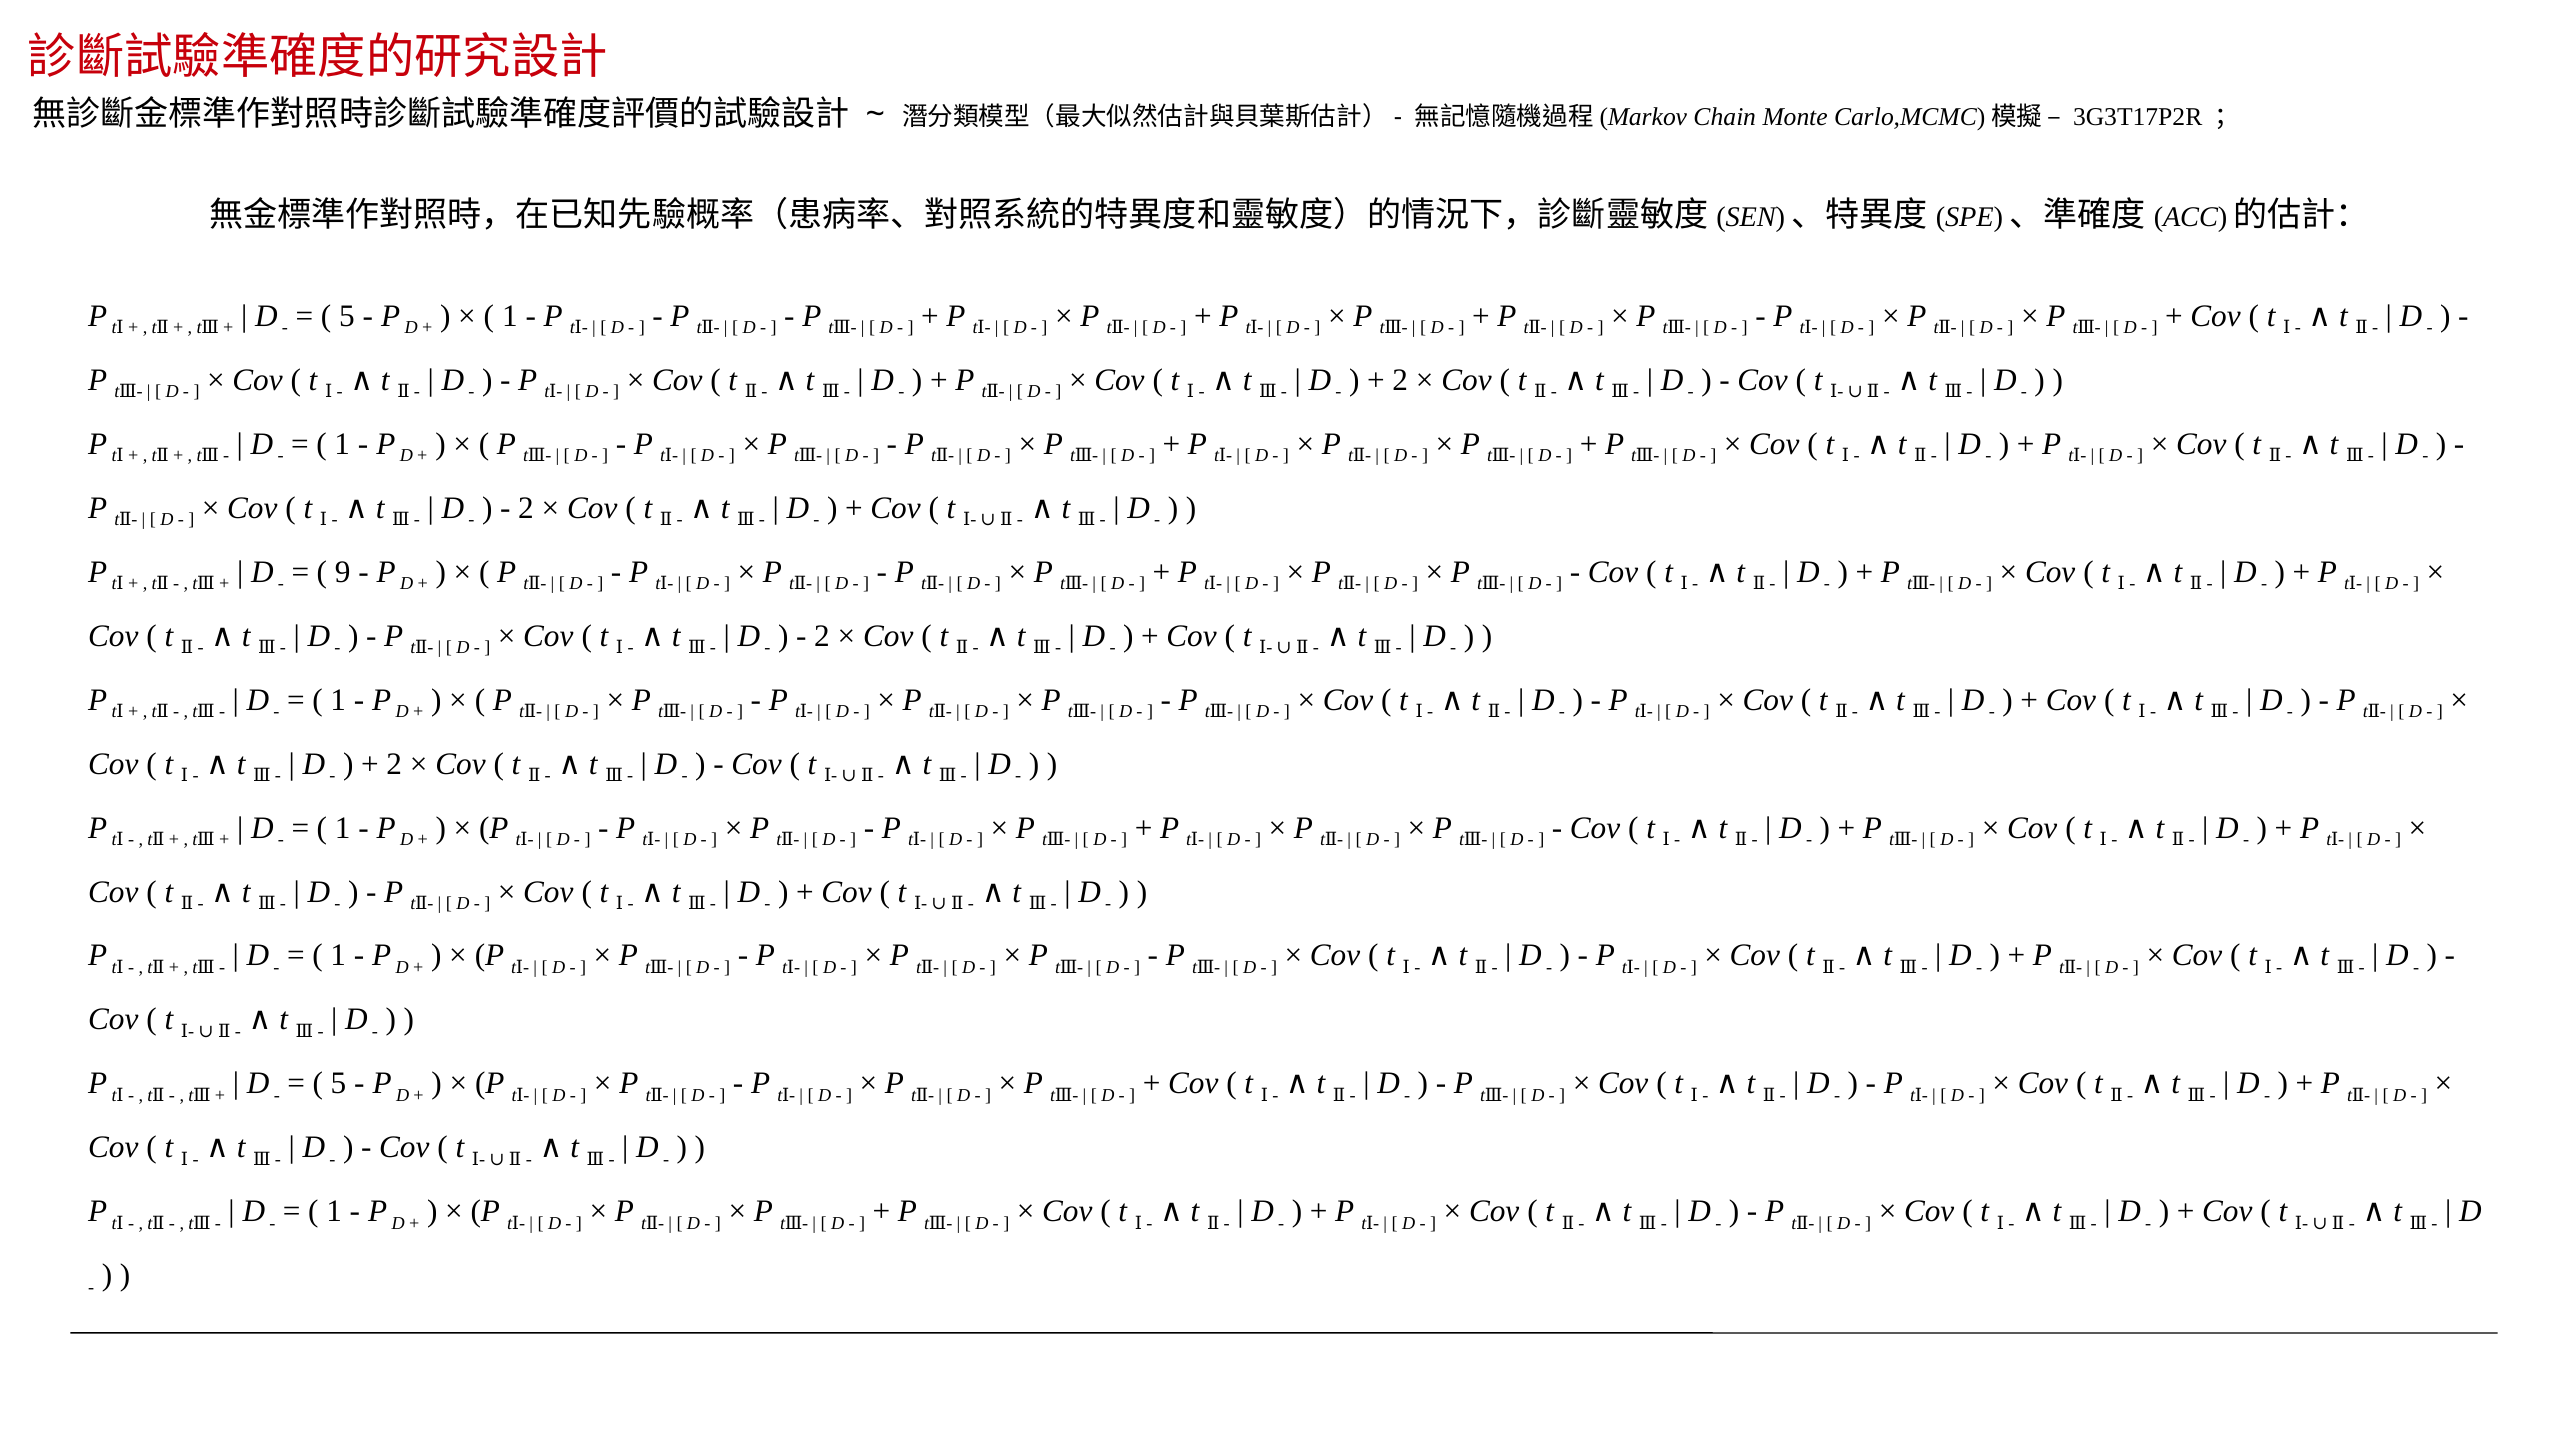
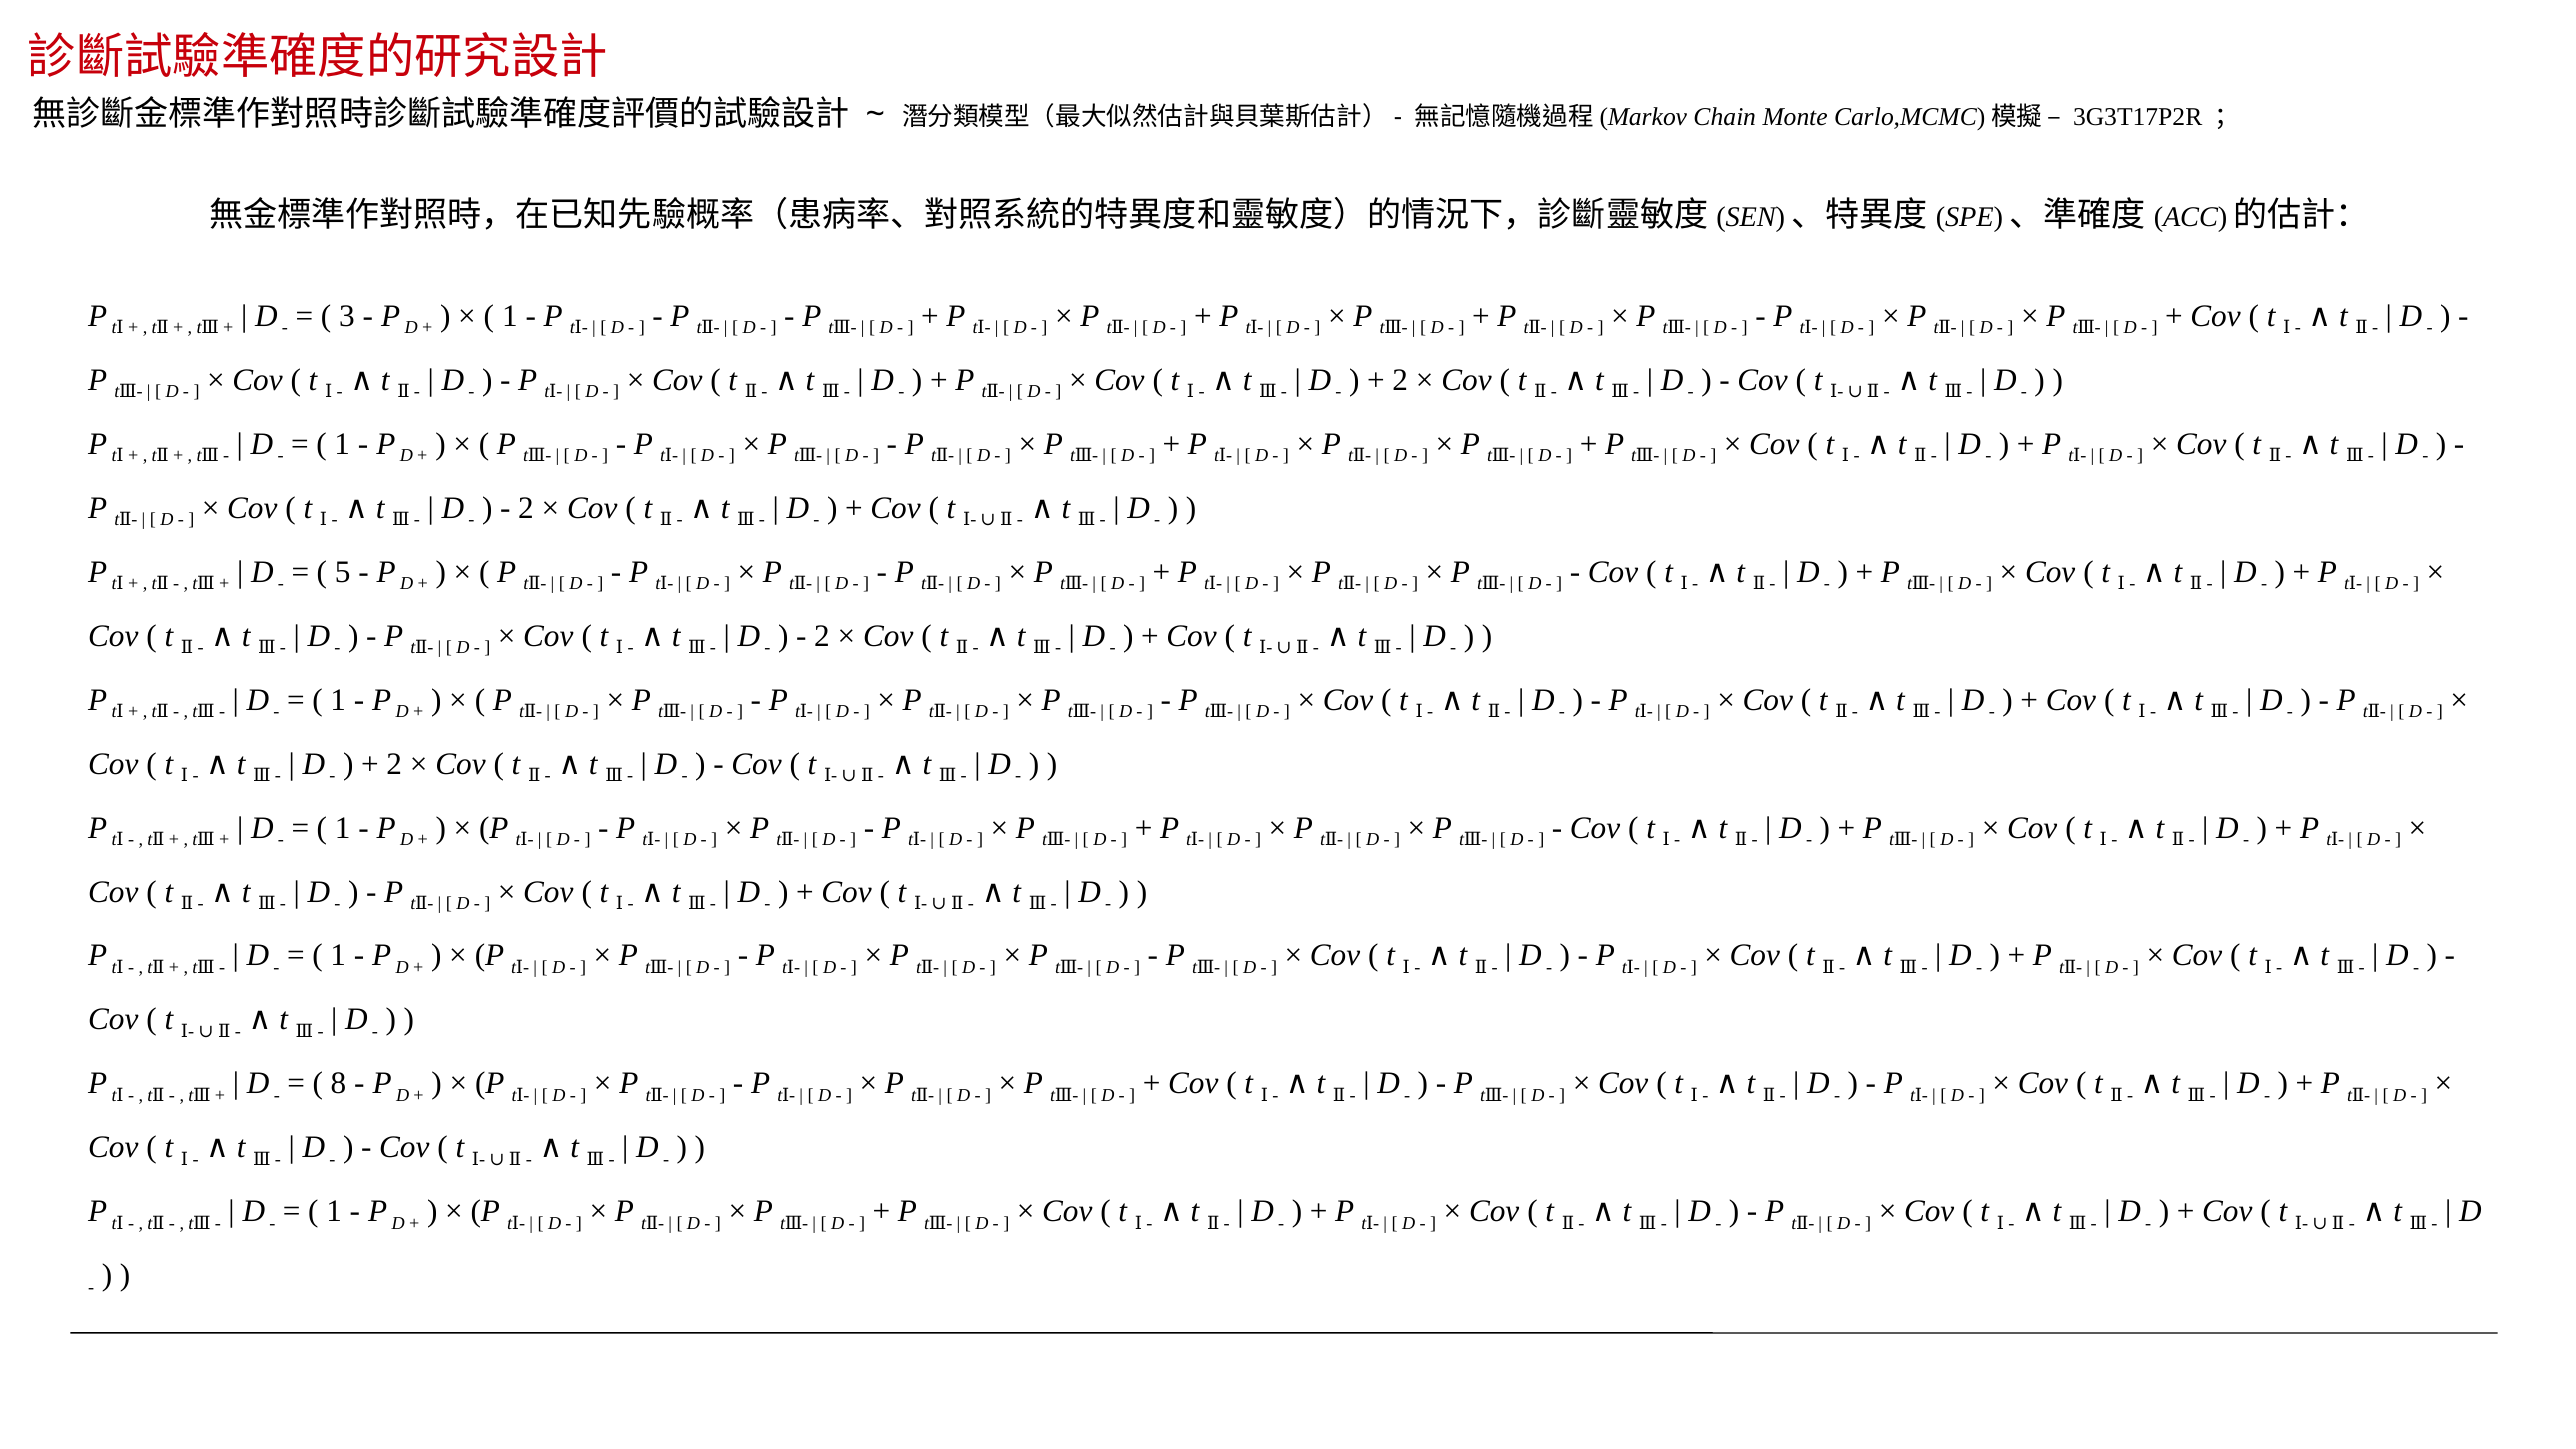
5: 5 -> 3 (347, 316)
9: 9 -> 5 (343, 572)
5: 5 -> 8 (338, 1083)
